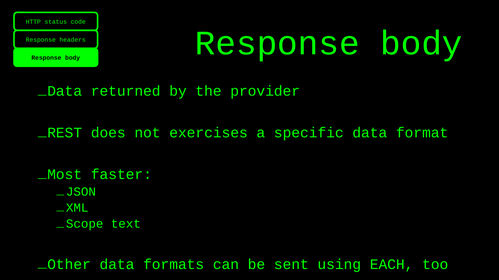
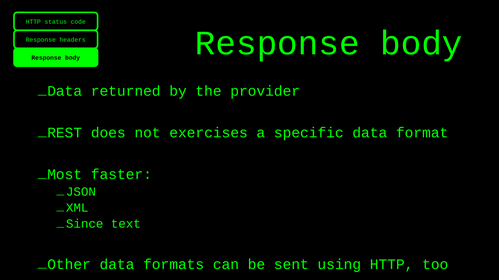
Scope: Scope -> Since (85, 224)
using EACH: EACH -> HTTP (392, 265)
